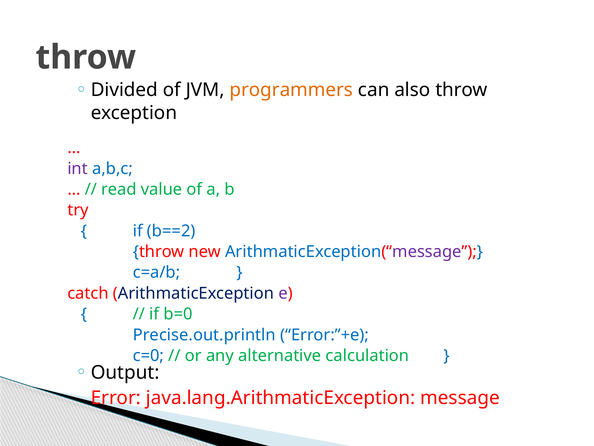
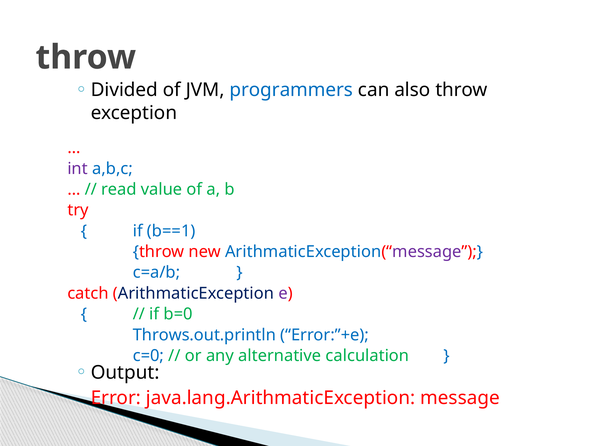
programmers colour: orange -> blue (291, 90)
b==2: b==2 -> b==1 (171, 231)
Precise.out.println: Precise.out.println -> Throws.out.println (204, 335)
